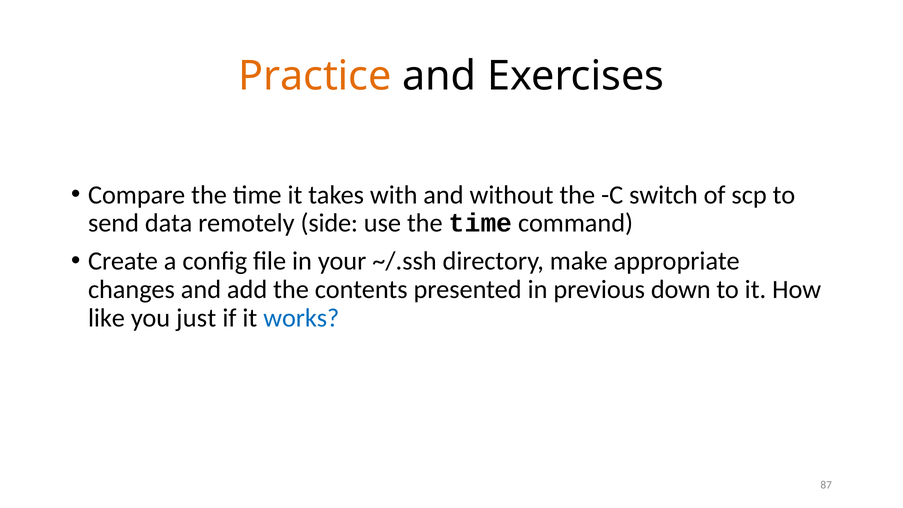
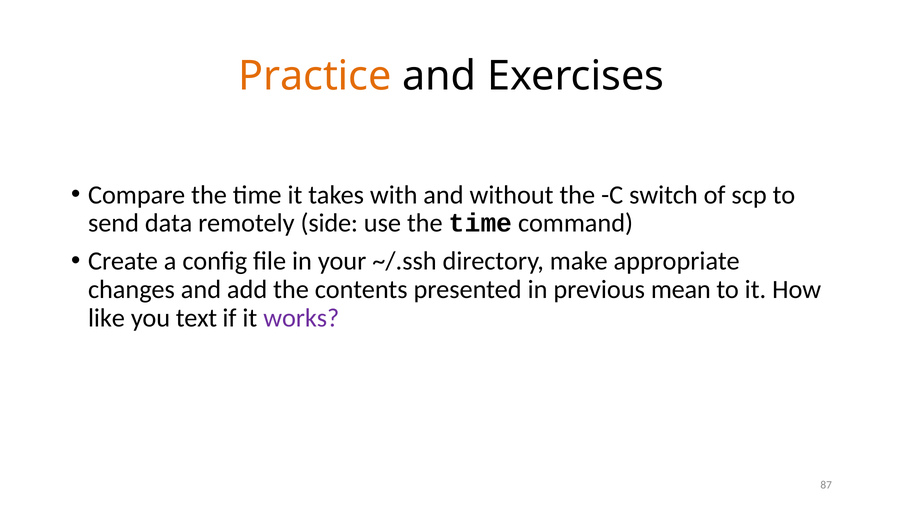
down: down -> mean (681, 290)
just: just -> text (196, 318)
works colour: blue -> purple (301, 318)
